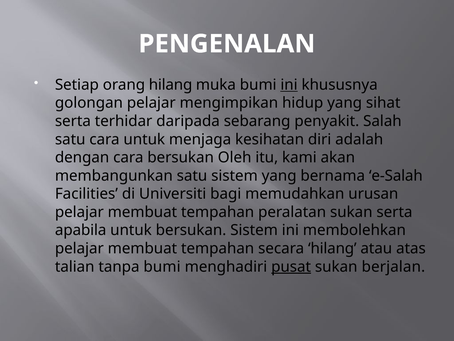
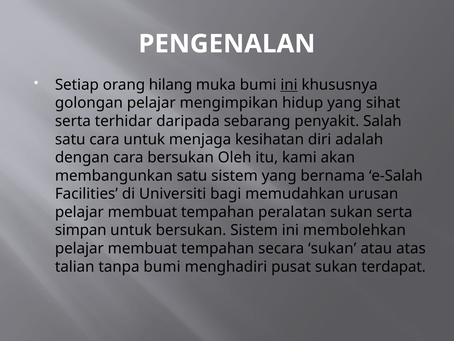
apabila: apabila -> simpan (81, 230)
secara hilang: hilang -> sukan (332, 248)
pusat underline: present -> none (291, 266)
berjalan: berjalan -> terdapat (394, 266)
